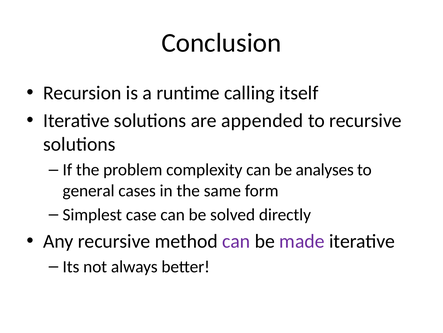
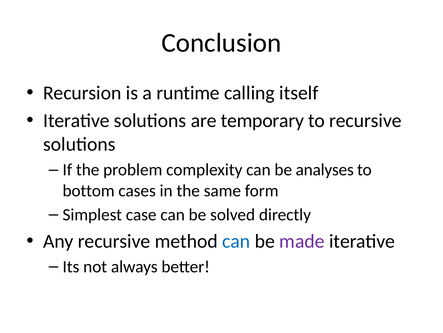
appended: appended -> temporary (262, 121)
general: general -> bottom (89, 190)
can colour: purple -> blue (236, 241)
